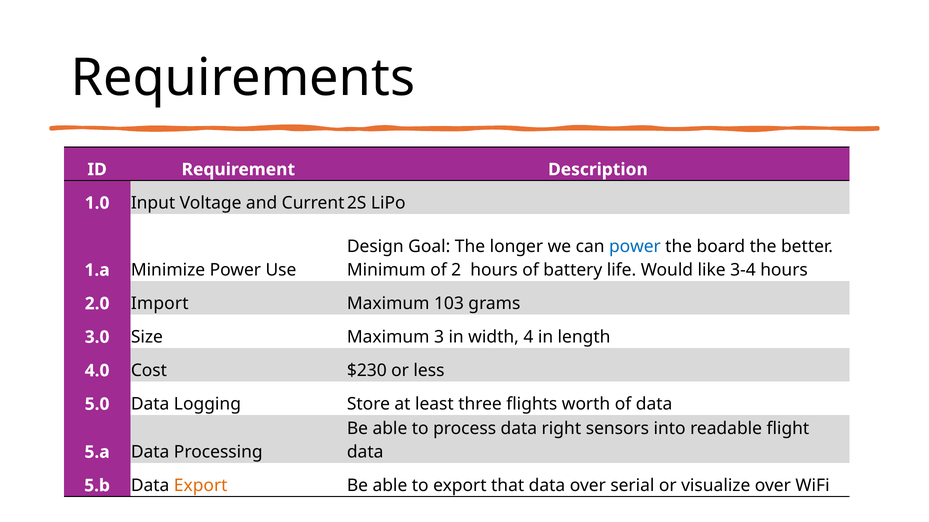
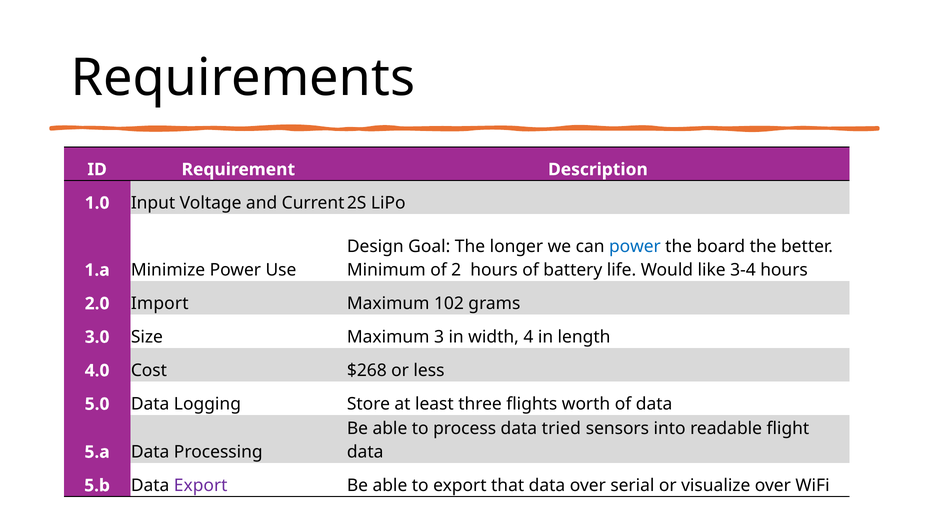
103: 103 -> 102 (449, 304)
$230: $230 -> $268 (367, 371)
right: right -> tried (561, 429)
Export colour: orange -> purple (201, 486)
